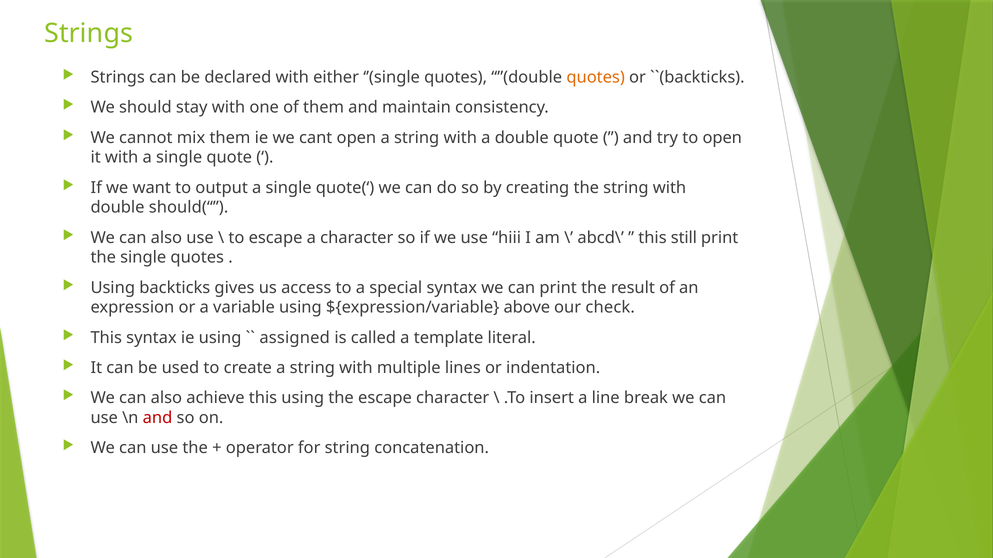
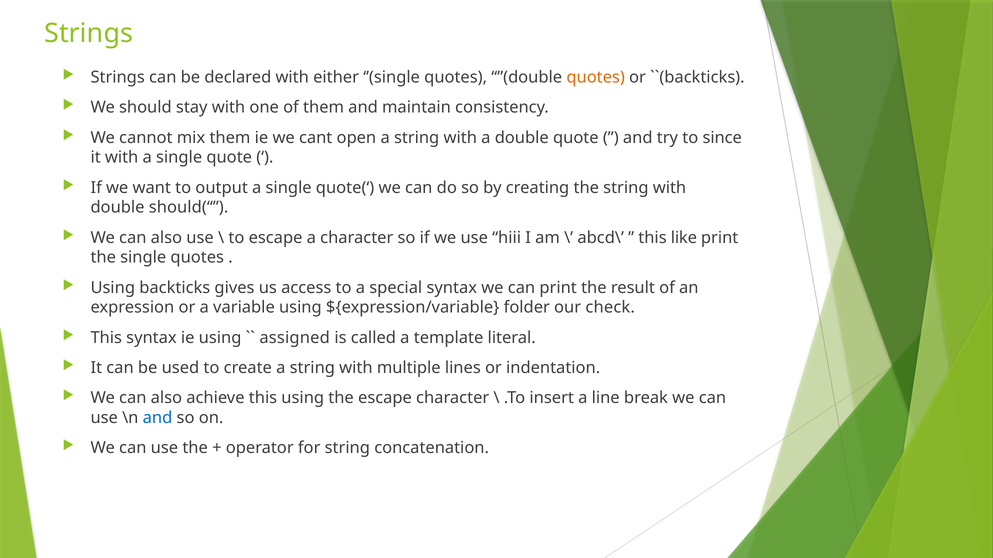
to open: open -> since (722, 138)
still: still -> like (684, 238)
above: above -> folder (527, 308)
and colour: red -> blue (158, 418)
